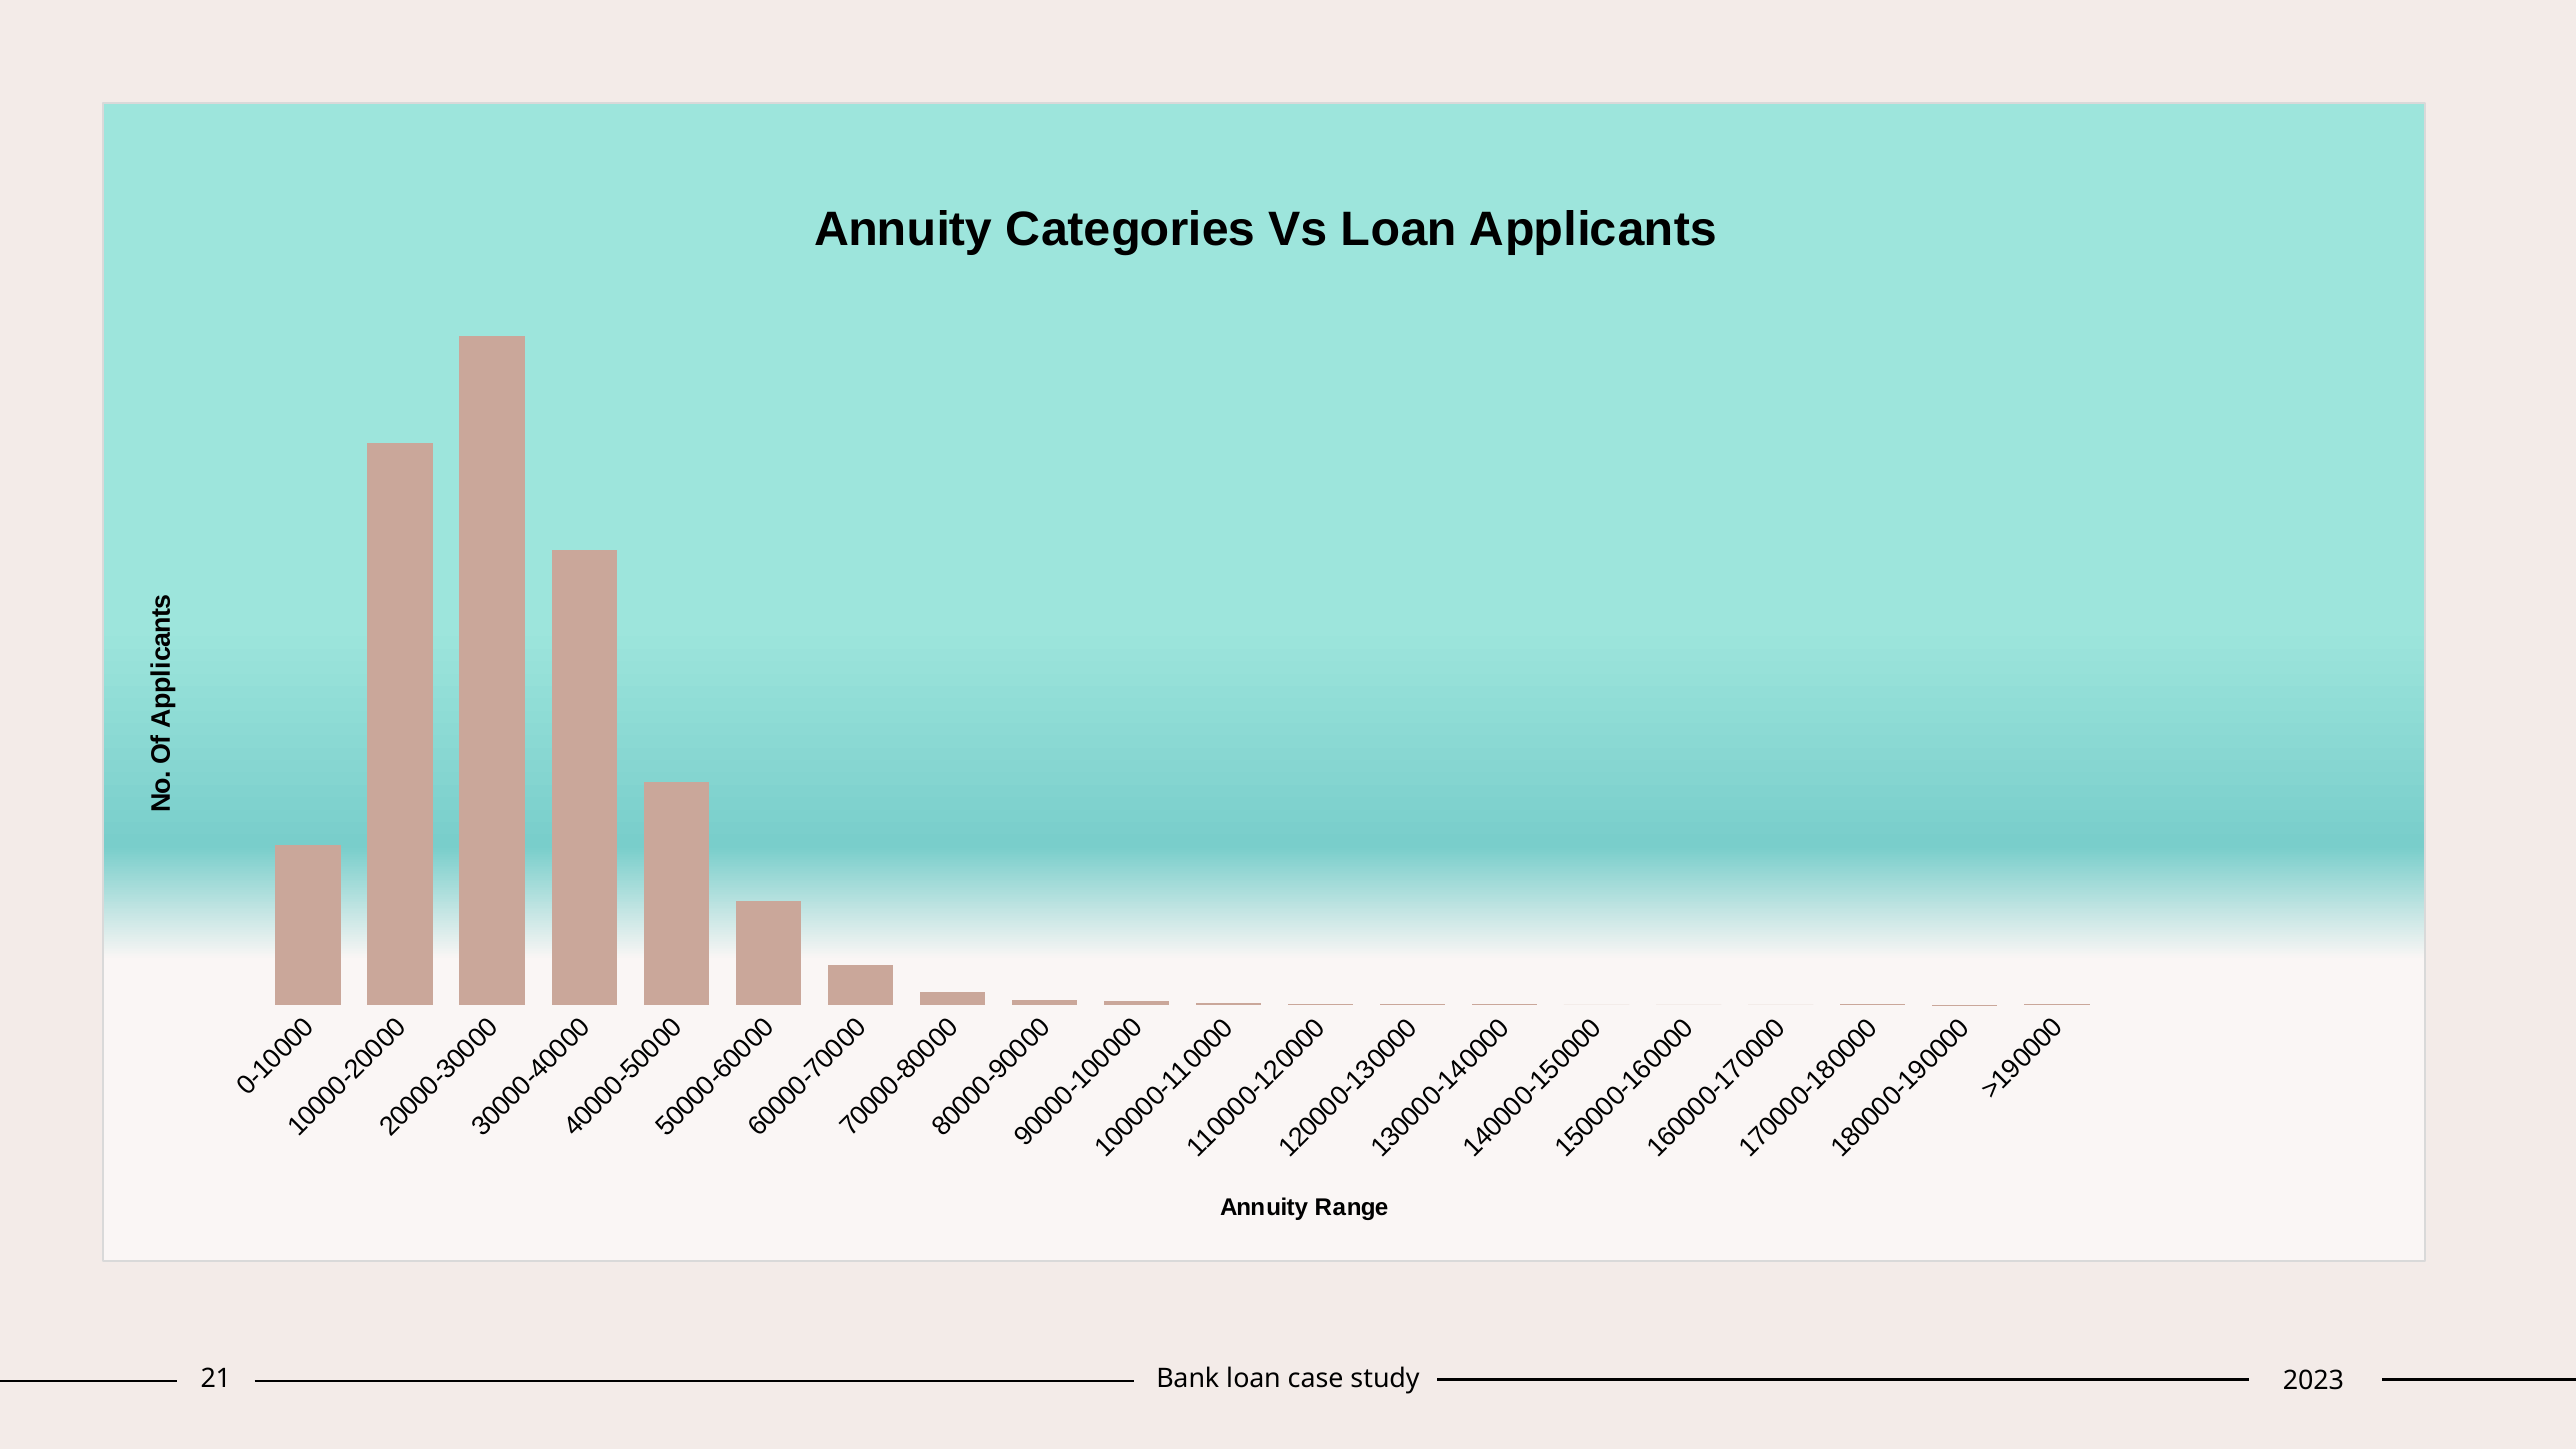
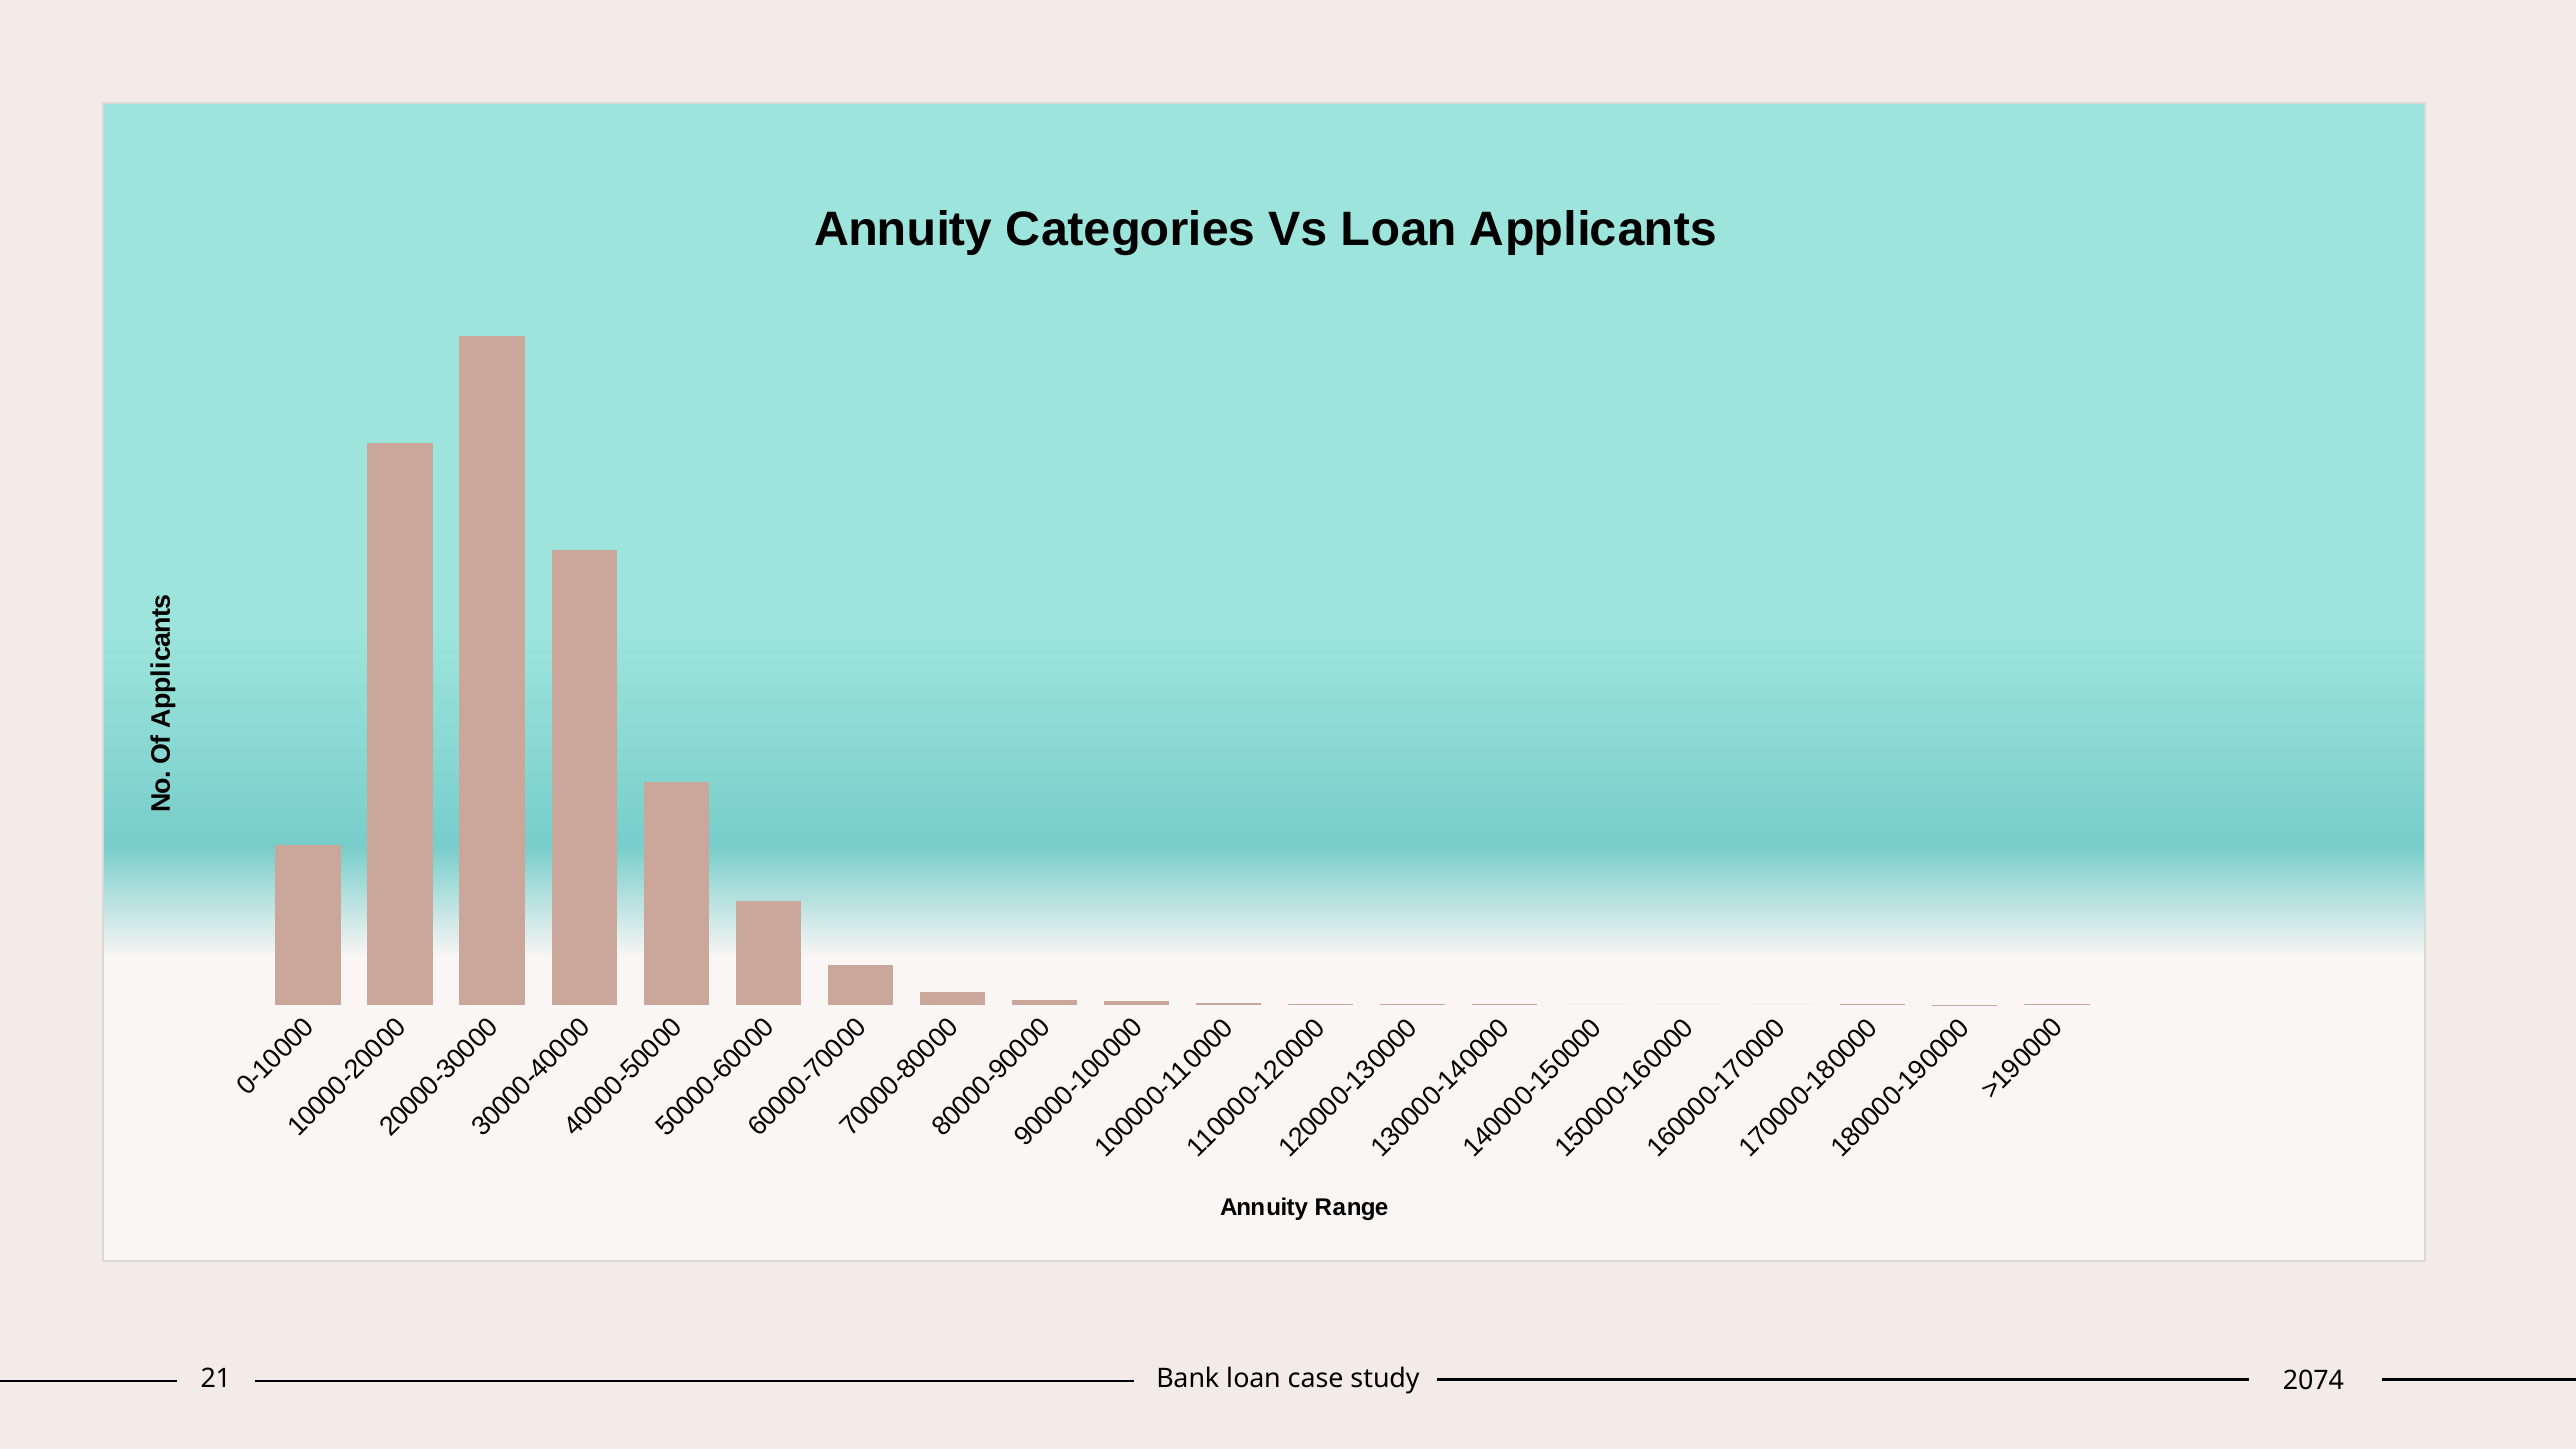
2023: 2023 -> 2074 (2314, 1380)
